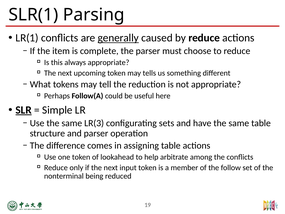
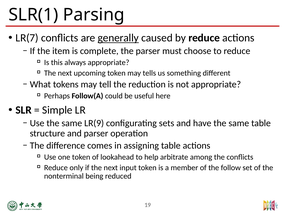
LR(1: LR(1 -> LR(7 (27, 38)
SLR underline: present -> none (24, 110)
LR(3: LR(3 -> LR(9 (94, 123)
